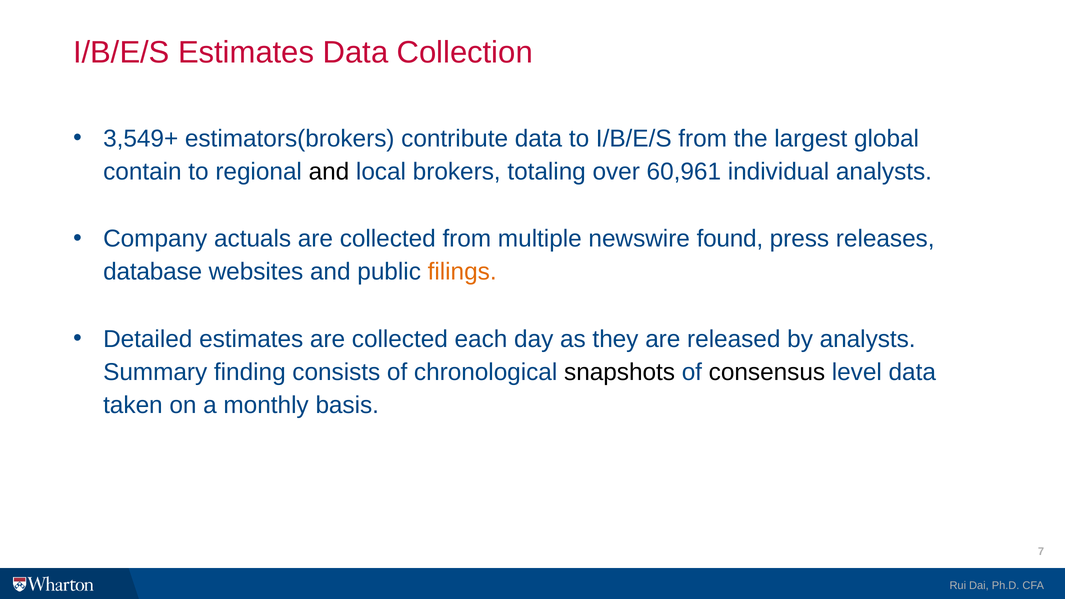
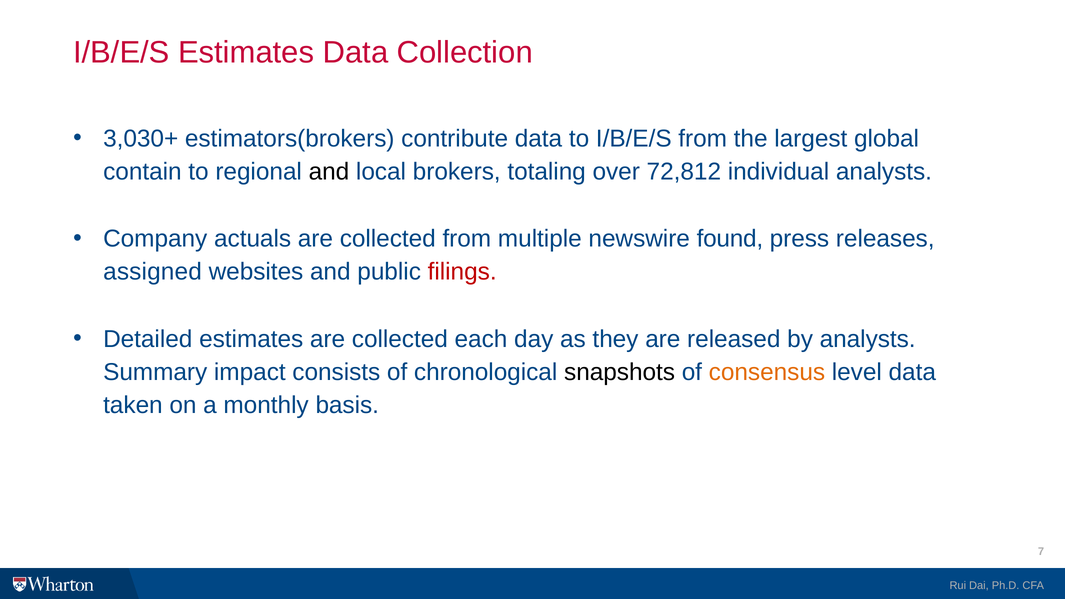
3,549+: 3,549+ -> 3,030+ (141, 139)
60,961: 60,961 -> 72,812 (684, 172)
database: database -> assigned (153, 272)
filings colour: orange -> red (462, 272)
finding: finding -> impact (250, 372)
consensus colour: black -> orange (767, 372)
